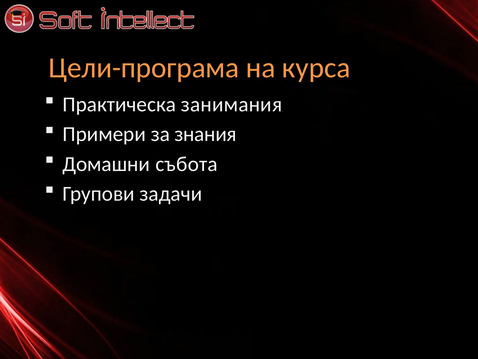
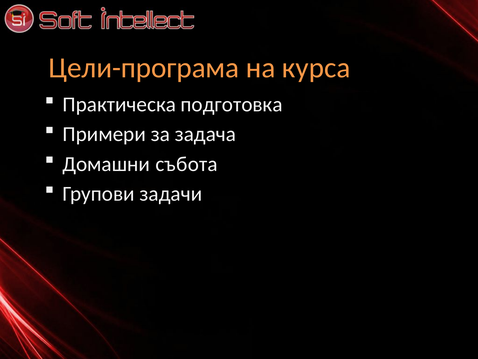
занимания: занимания -> подготовка (232, 104)
знания: знания -> задача (205, 134)
